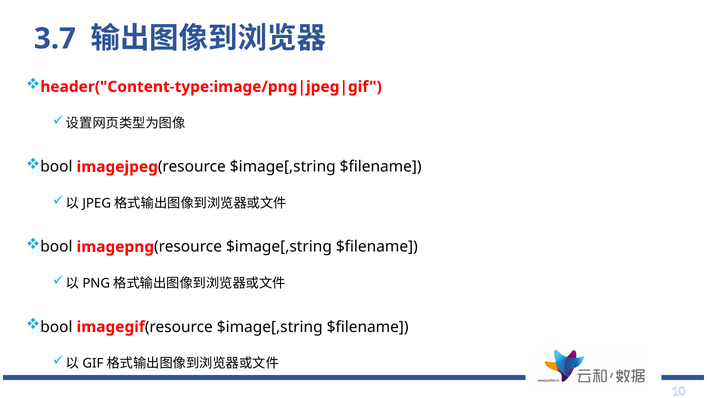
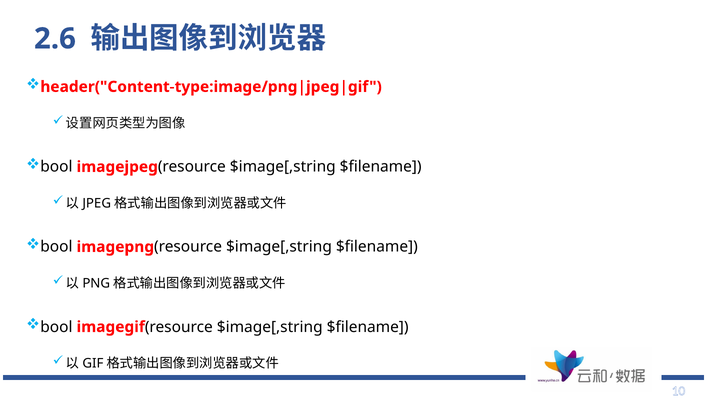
3.7: 3.7 -> 2.6 (55, 39)
